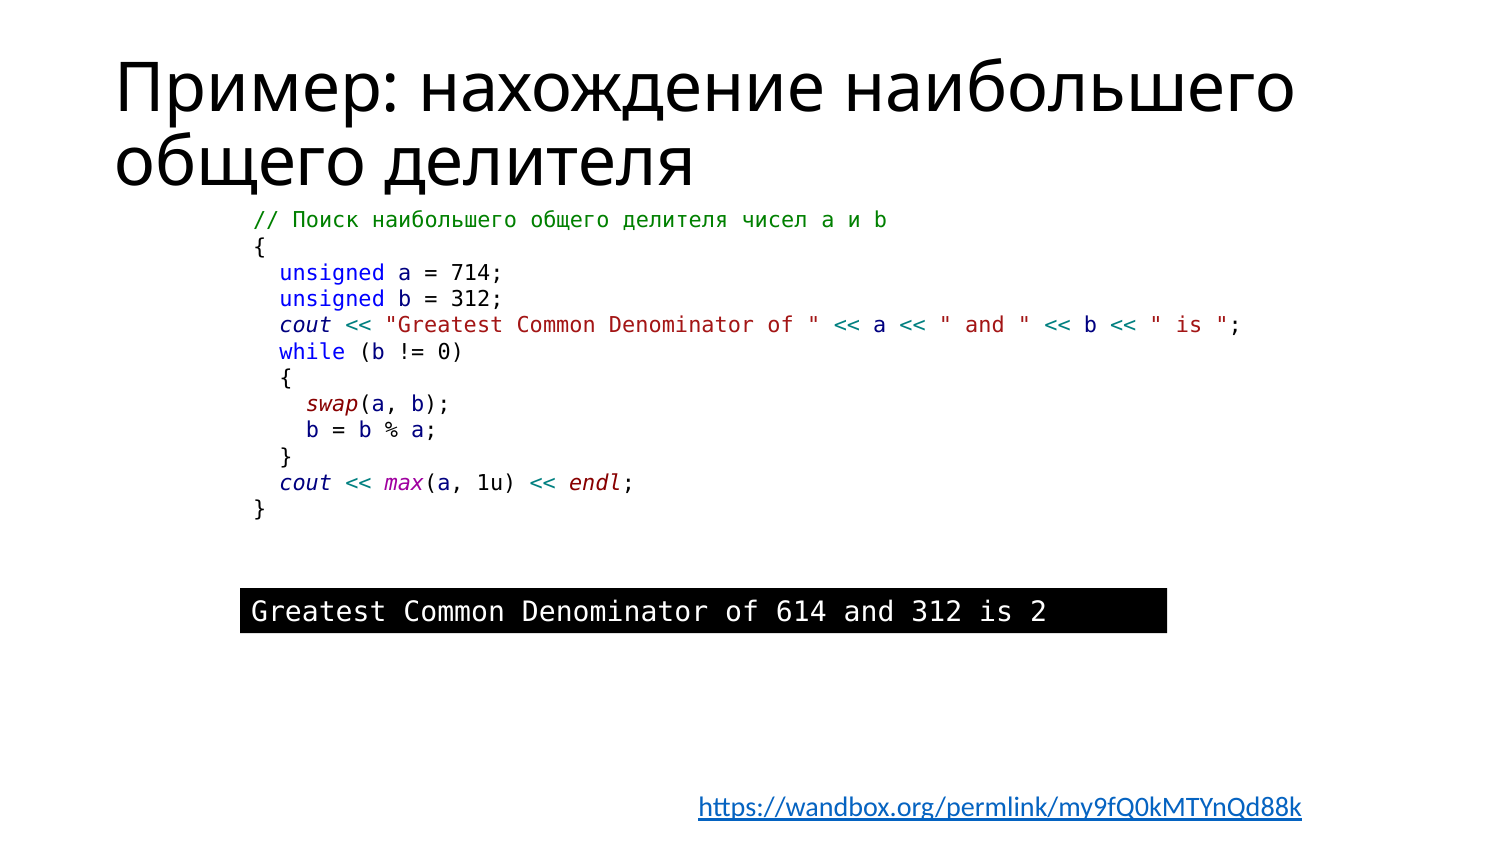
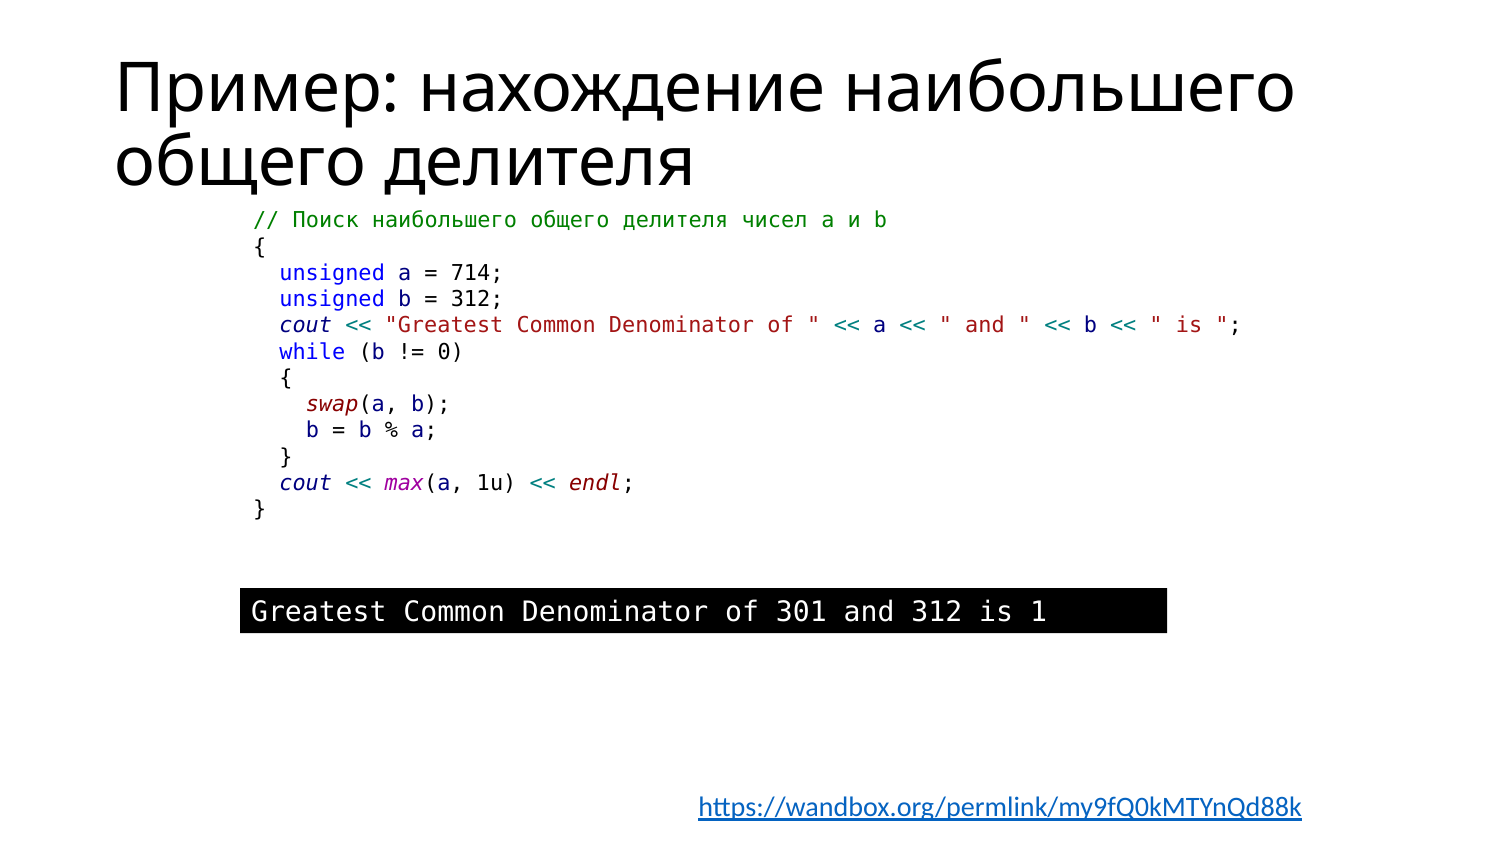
614: 614 -> 301 (801, 613)
2: 2 -> 1 (1038, 613)
